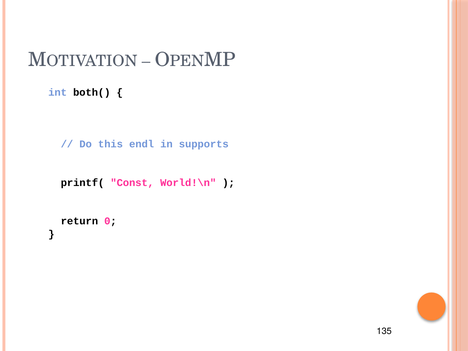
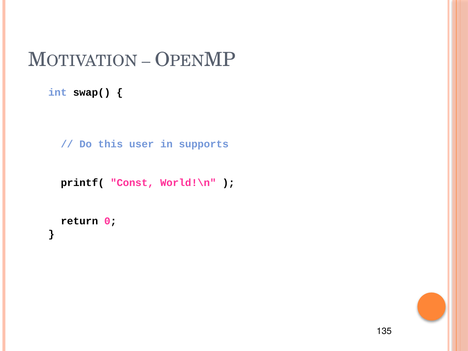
both(: both( -> swap( (92, 92)
endl: endl -> user (142, 144)
